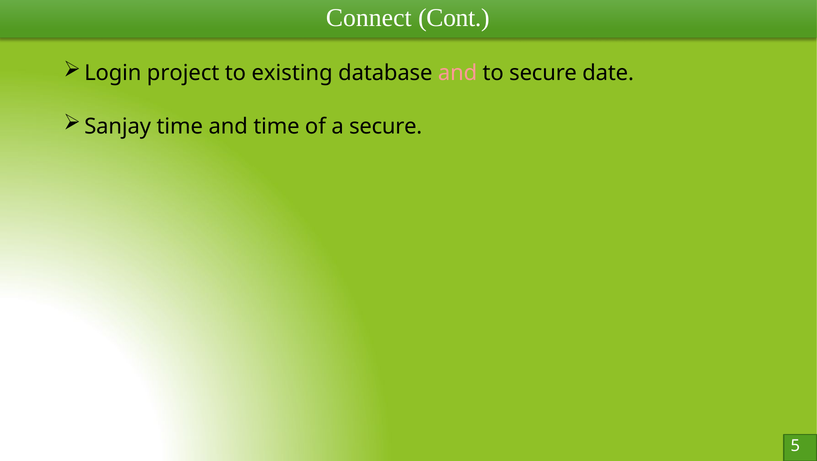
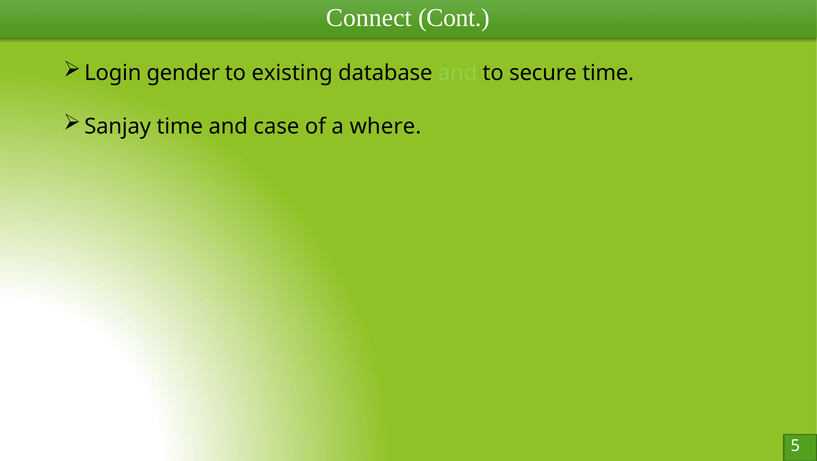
project: project -> gender (183, 73)
and colour: pink -> light green (458, 73)
secure date: date -> time (608, 73)
and time: time -> case (276, 126)
a secure: secure -> where (385, 126)
